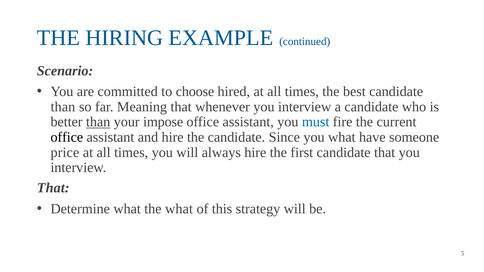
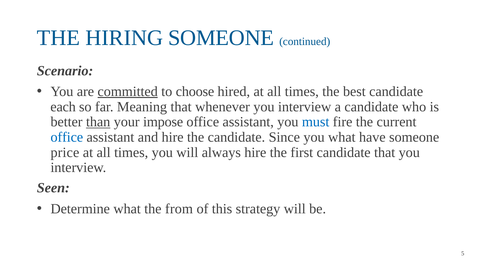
HIRING EXAMPLE: EXAMPLE -> SOMEONE (221, 38)
committed underline: none -> present (128, 92)
than: than -> each (63, 107)
office colour: black -> blue (67, 137)
That: That -> Seen (53, 188)
the what: what -> from (179, 209)
